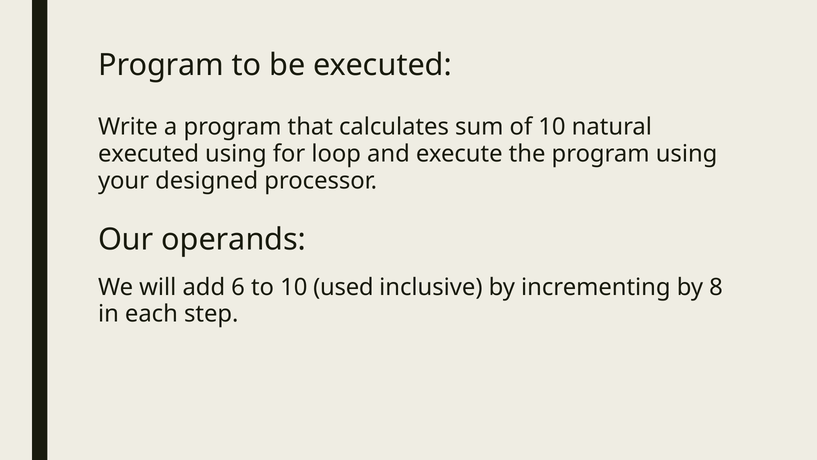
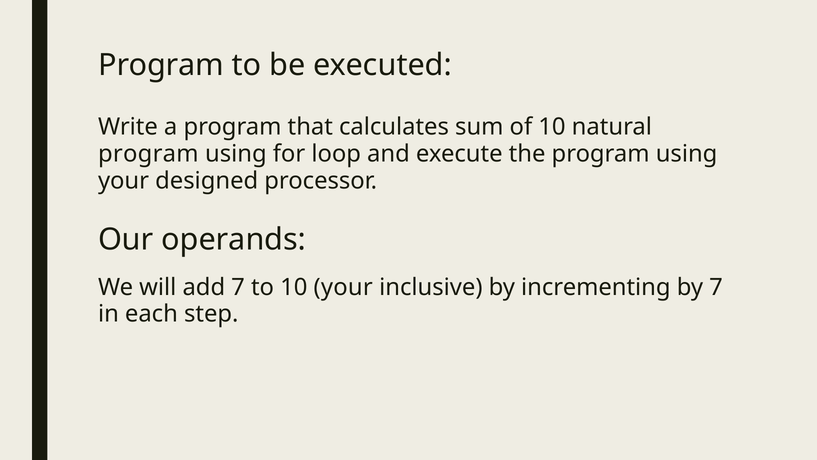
executed: executed -> program (148, 154)
add 6: 6 -> 7 (238, 287)
10 used: used -> your (343, 287)
by 8: 8 -> 7 (716, 287)
